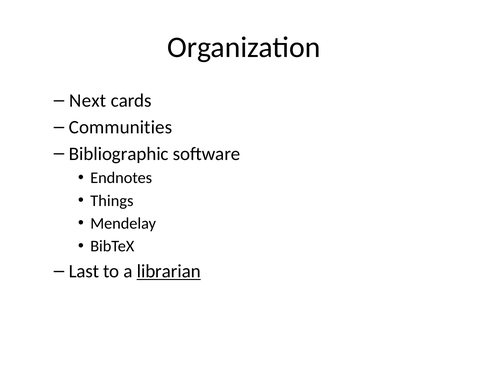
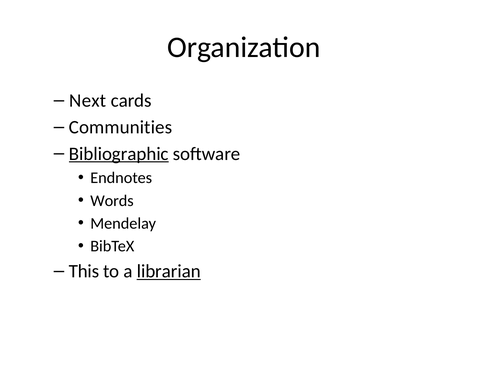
Bibliographic underline: none -> present (119, 154)
Things: Things -> Words (112, 201)
Last: Last -> This (84, 271)
